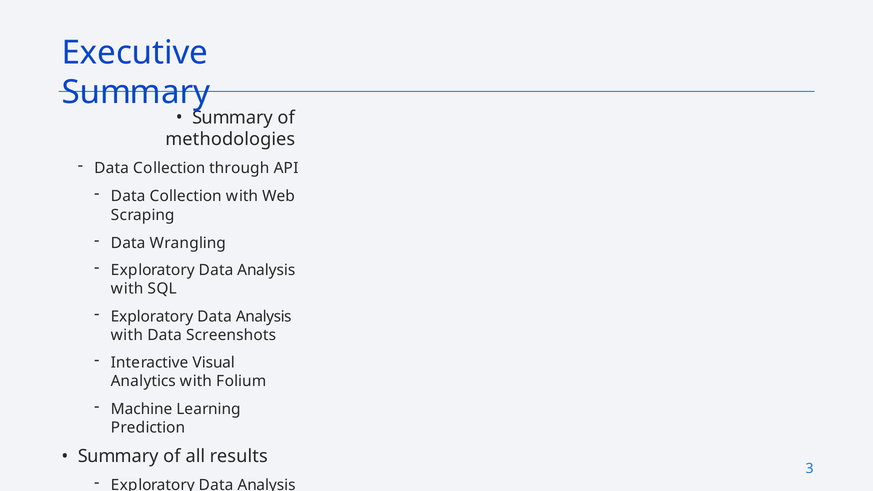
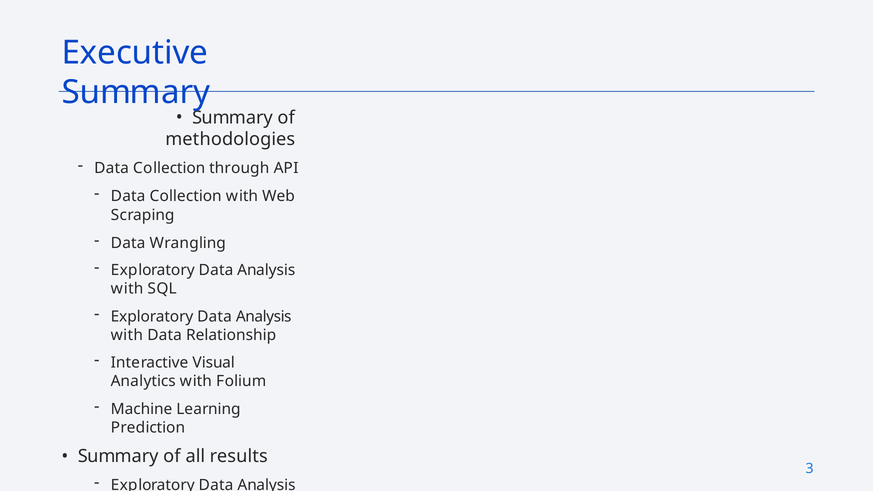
Data Screenshots: Screenshots -> Relationship (231, 335)
